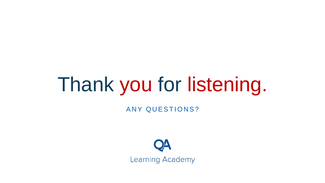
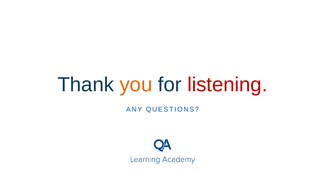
you colour: red -> orange (136, 84)
